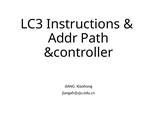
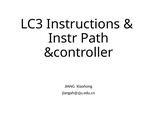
Addr: Addr -> Instr (63, 38)
